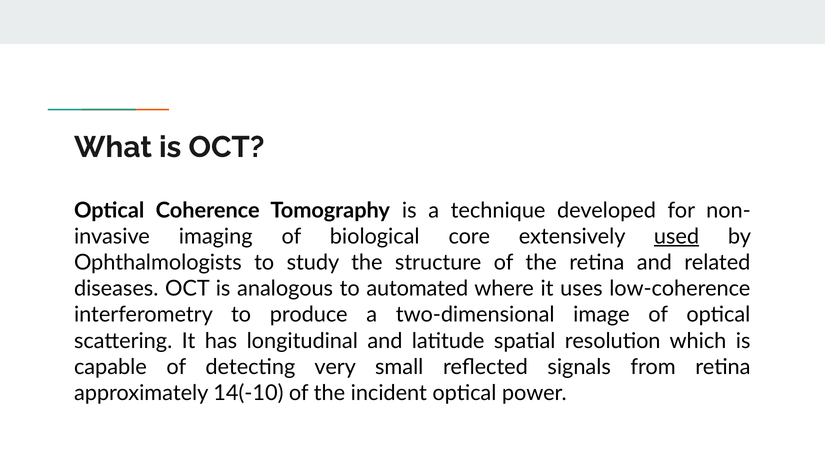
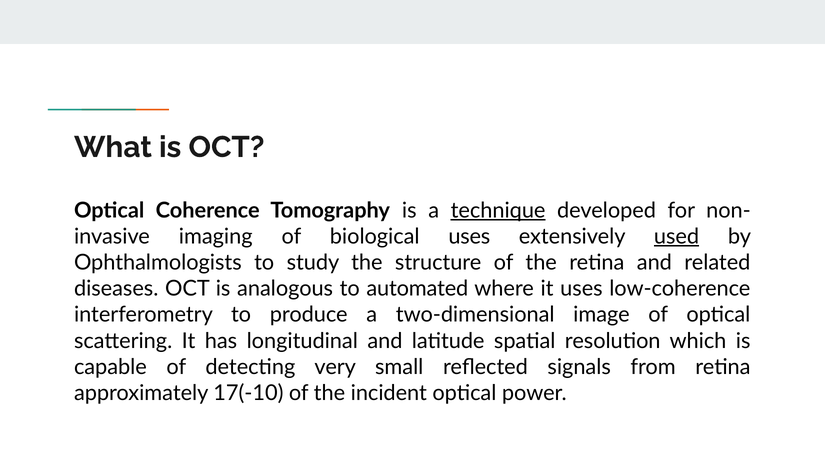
technique underline: none -> present (498, 210)
biological core: core -> uses (469, 237)
14(-10: 14(-10 -> 17(-10 (248, 393)
